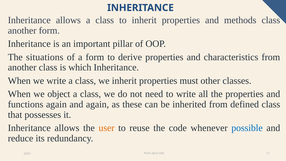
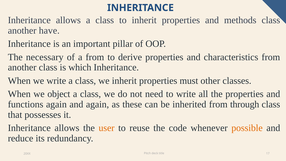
another form: form -> have (49, 31)
situations: situations -> necessary (45, 57)
a form: form -> from (95, 57)
defined: defined -> through (245, 104)
possible colour: blue -> orange (247, 128)
